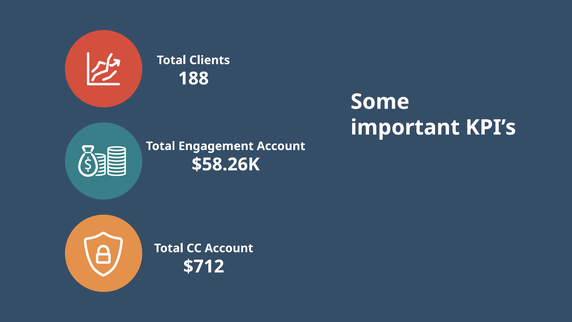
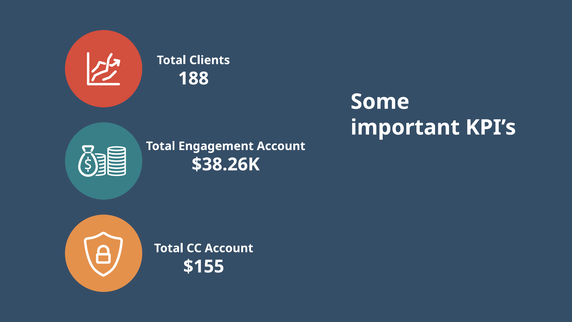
$58.26K: $58.26K -> $38.26K (226, 164)
$712: $712 -> $155 (204, 266)
